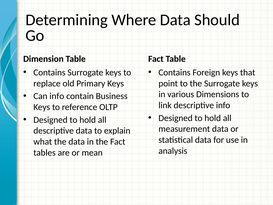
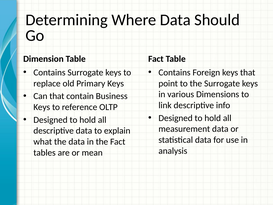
Can info: info -> that (57, 96)
